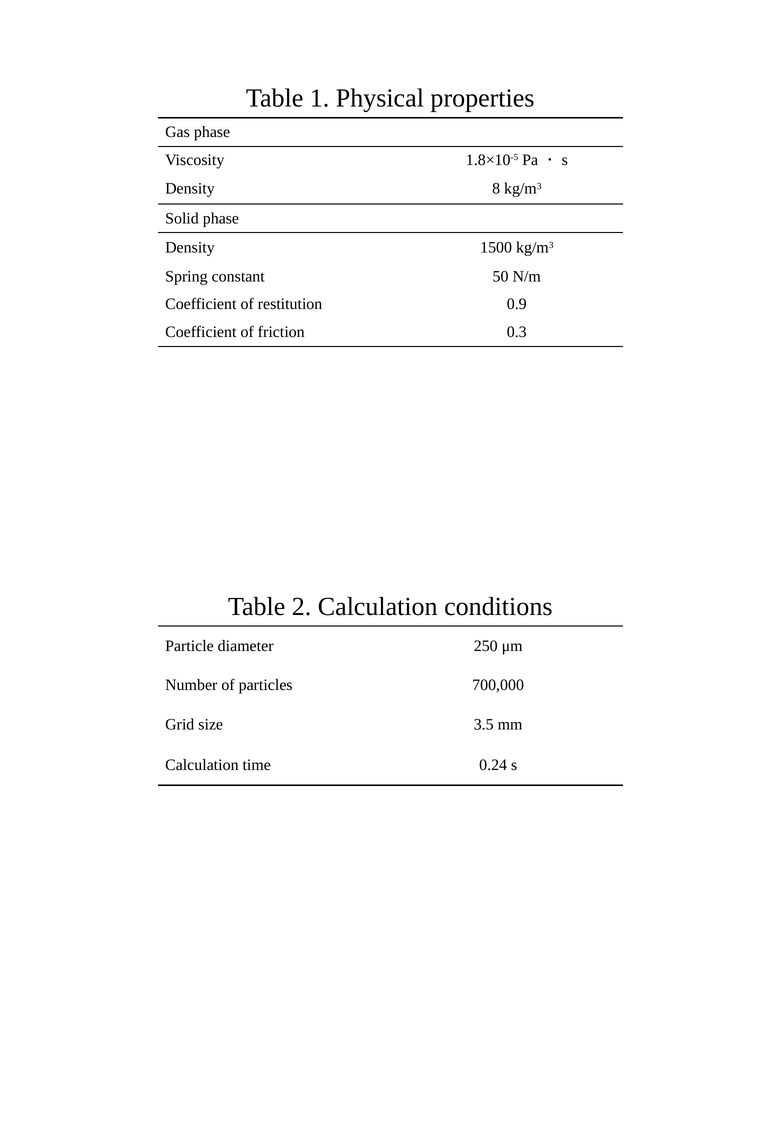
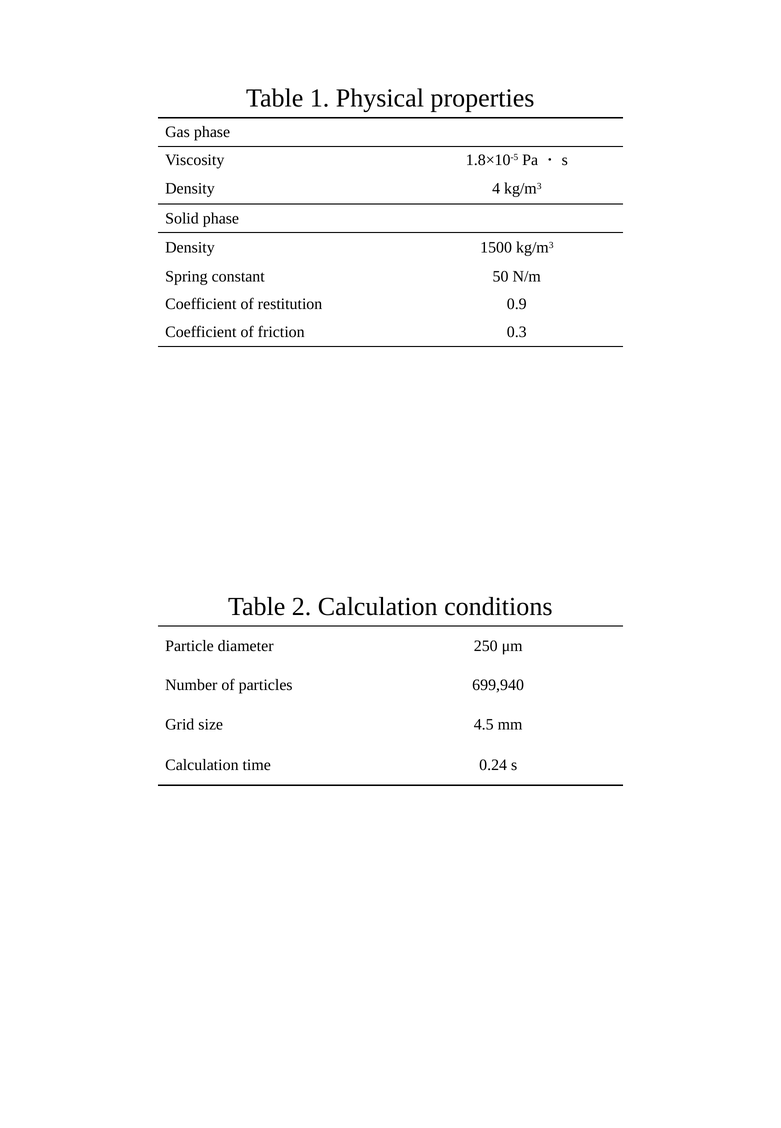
8: 8 -> 4 (496, 189)
700,000: 700,000 -> 699,940 (498, 685)
3.5: 3.5 -> 4.5 (484, 725)
